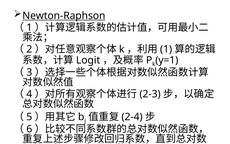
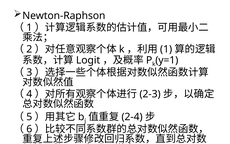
Newton-Raphson underline: present -> none (64, 16)
